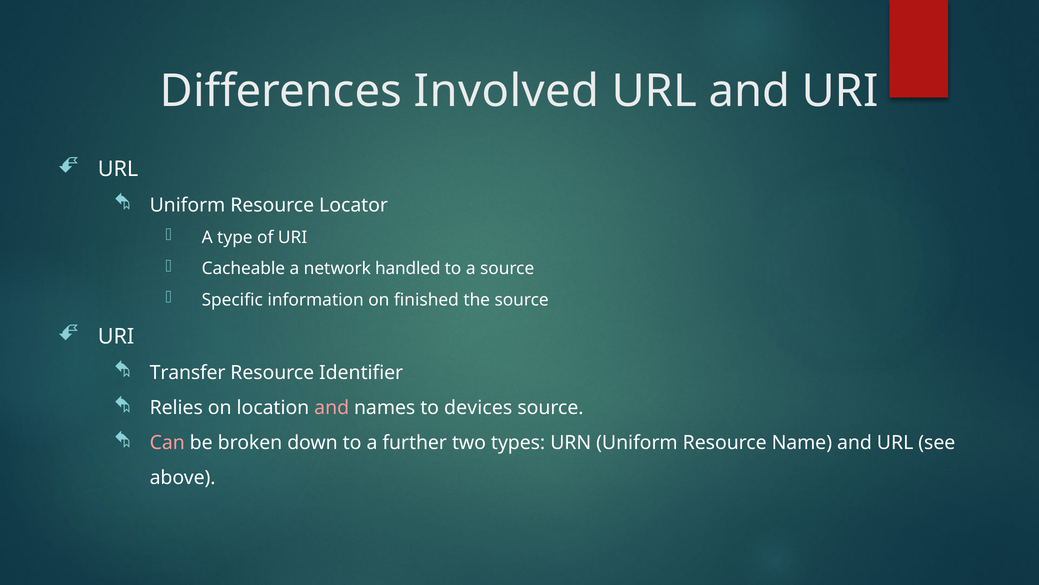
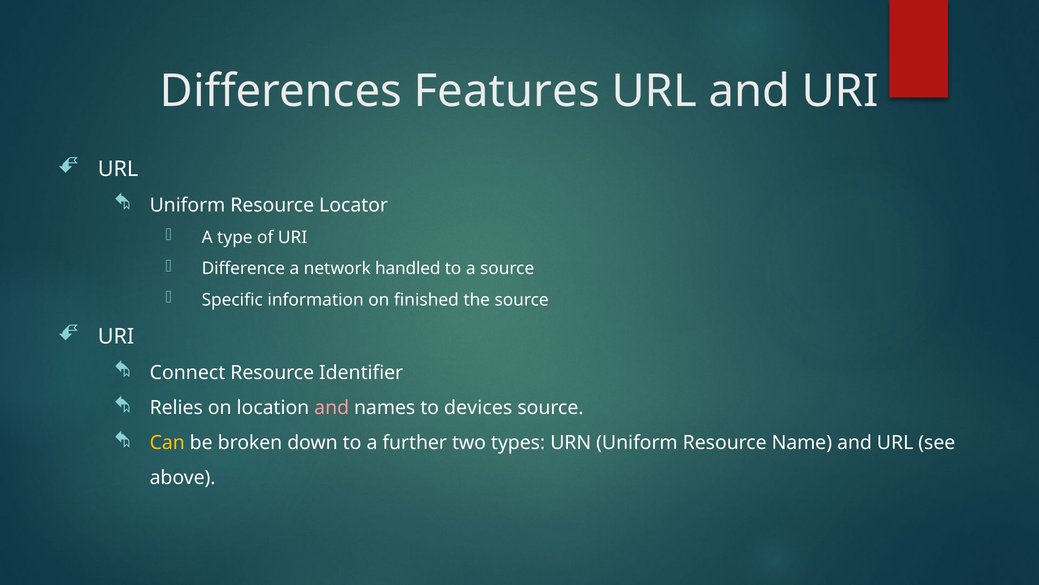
Involved: Involved -> Features (507, 91)
Cacheable: Cacheable -> Difference (243, 268)
Transfer: Transfer -> Connect (188, 372)
Can colour: pink -> yellow (167, 442)
